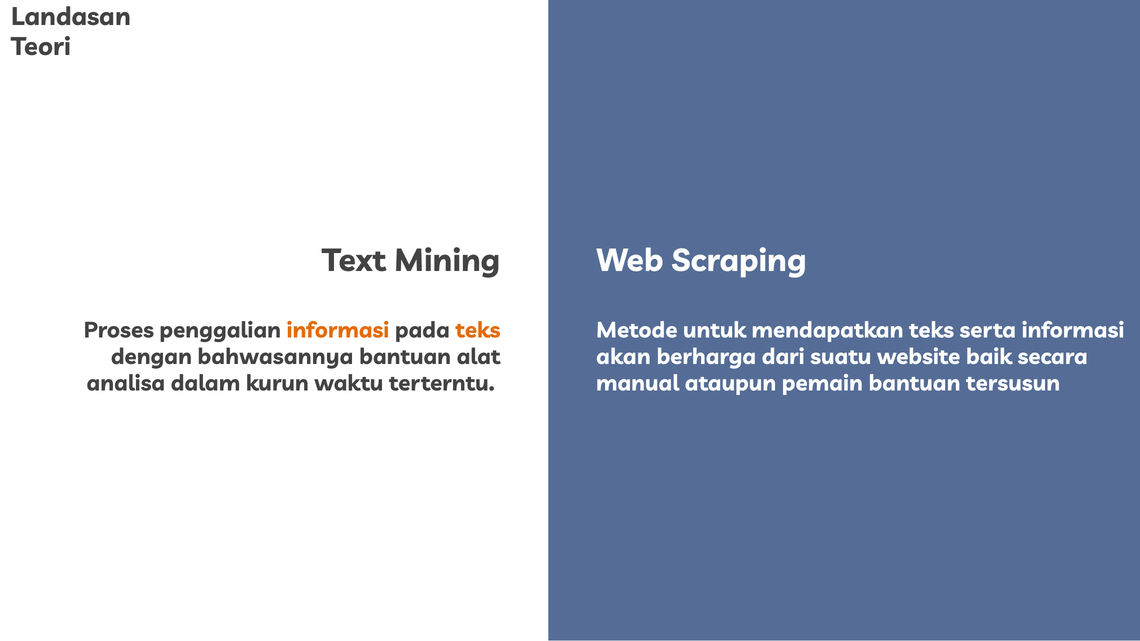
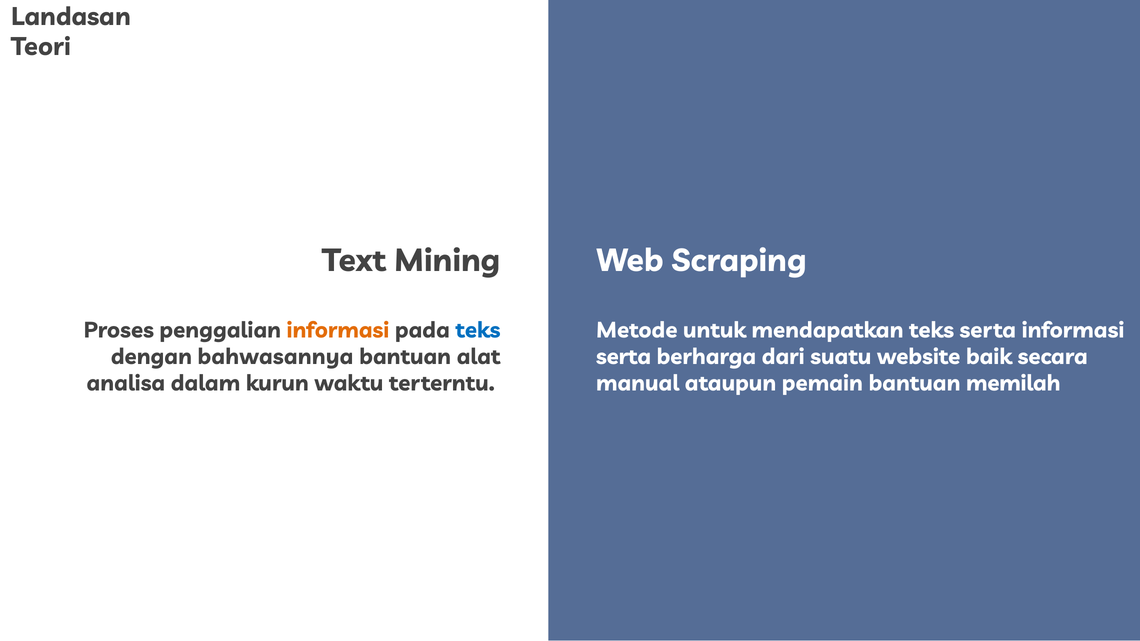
teks colour: orange -> blue (478, 331)
akan: akan -> serta (624, 357)
tersusun: tersusun -> memilah (1013, 384)
